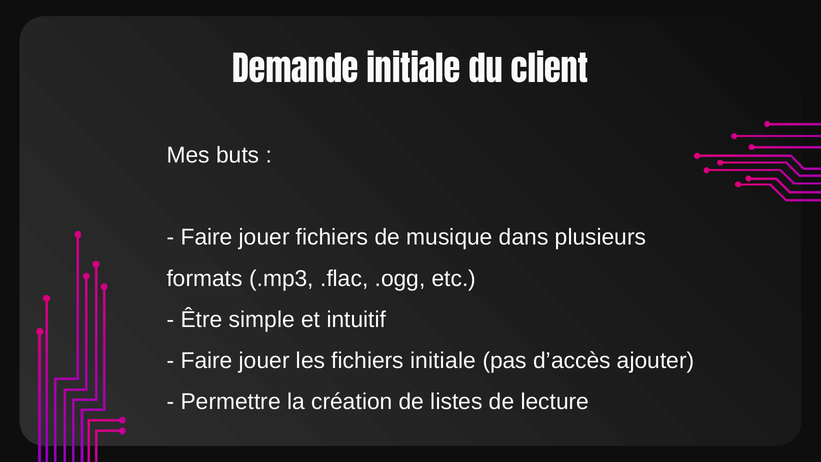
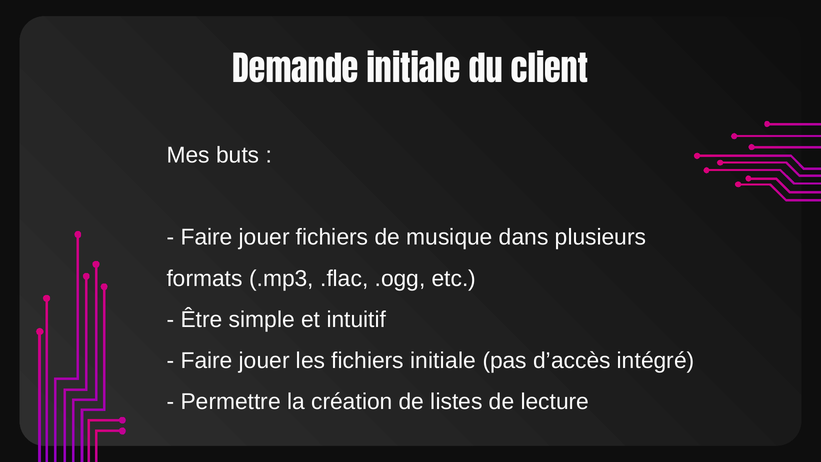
ajouter: ajouter -> intégré (656, 360)
